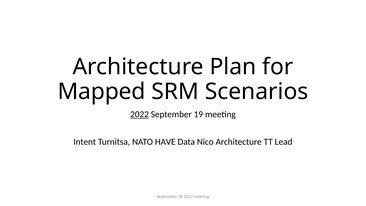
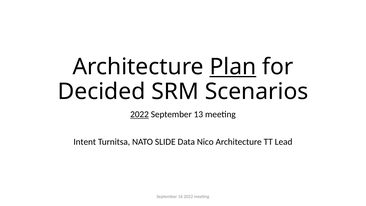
Plan underline: none -> present (233, 67)
Mapped: Mapped -> Decided (101, 91)
19: 19 -> 13 (198, 114)
HAVE: HAVE -> SLIDE (165, 142)
